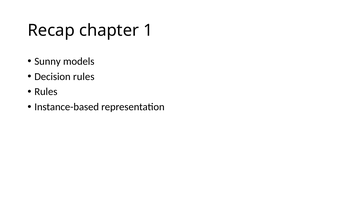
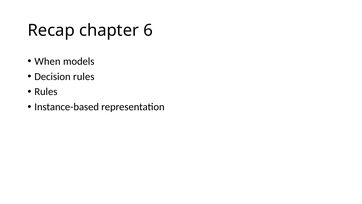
1: 1 -> 6 (148, 30)
Sunny: Sunny -> When (47, 61)
